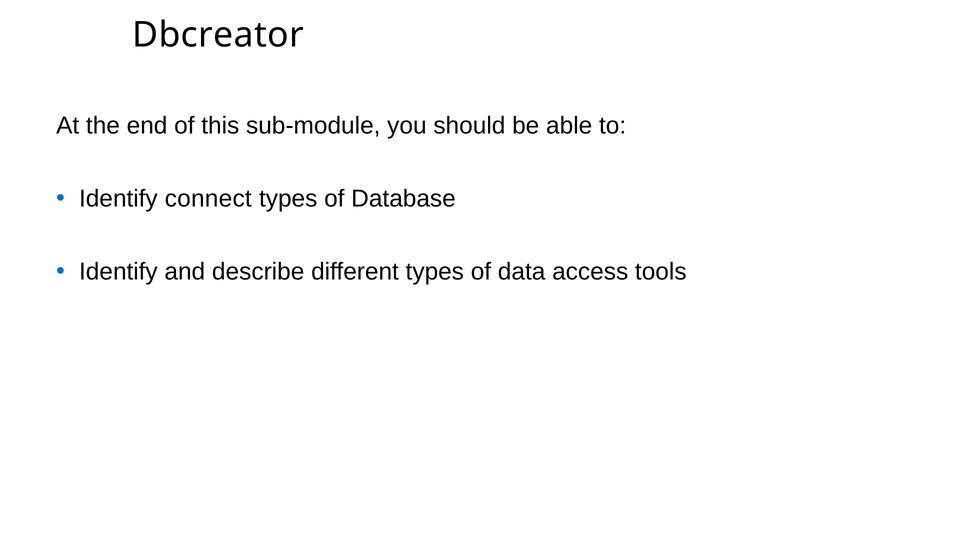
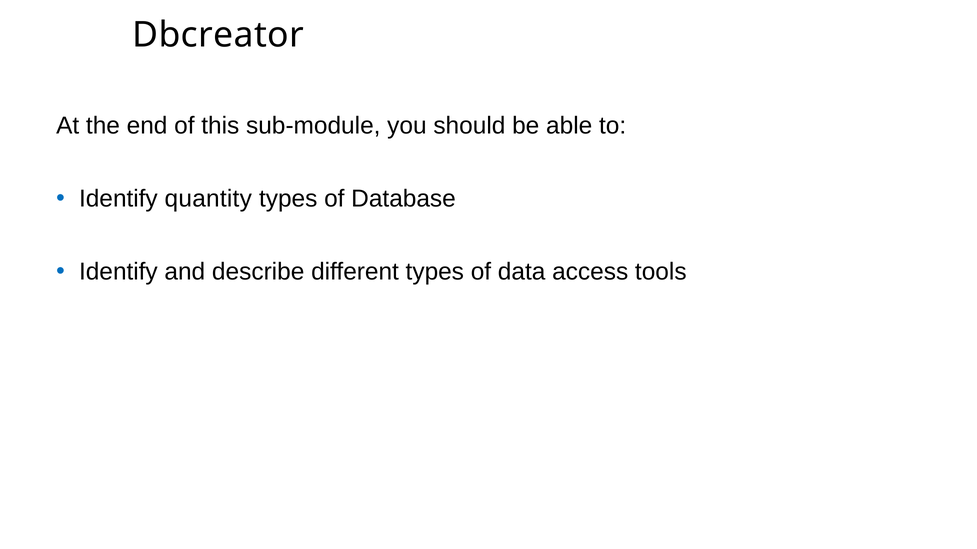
connect: connect -> quantity (208, 199)
